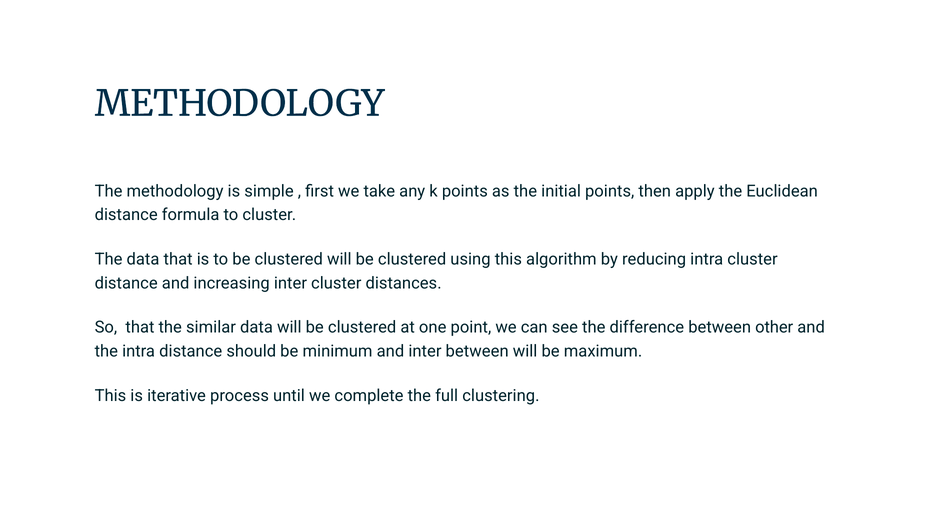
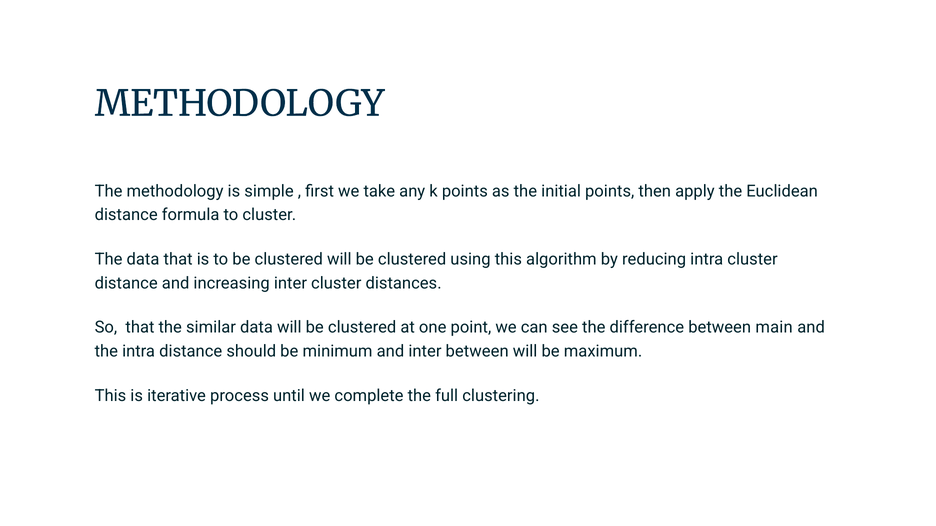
other: other -> main (774, 328)
